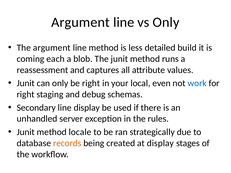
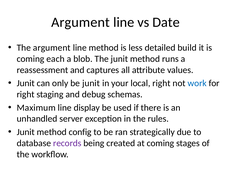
vs Only: Only -> Date (166, 22)
be right: right -> junit (91, 83)
local even: even -> right (161, 83)
Secondary: Secondary -> Maximum (36, 108)
locale: locale -> config (80, 132)
records colour: orange -> purple (67, 143)
at display: display -> coming (160, 143)
